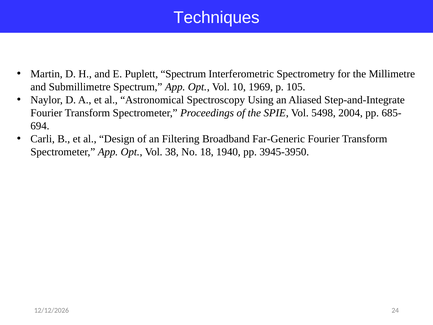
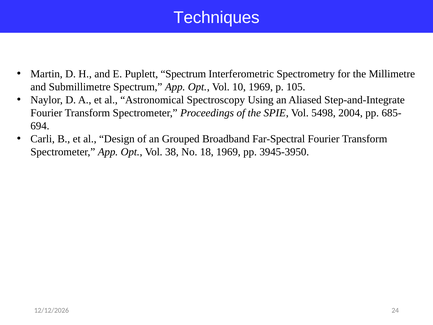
Filtering: Filtering -> Grouped (181, 139)
Far-Generic: Far-Generic -> Far-Spectral (279, 139)
18 1940: 1940 -> 1969 (228, 152)
